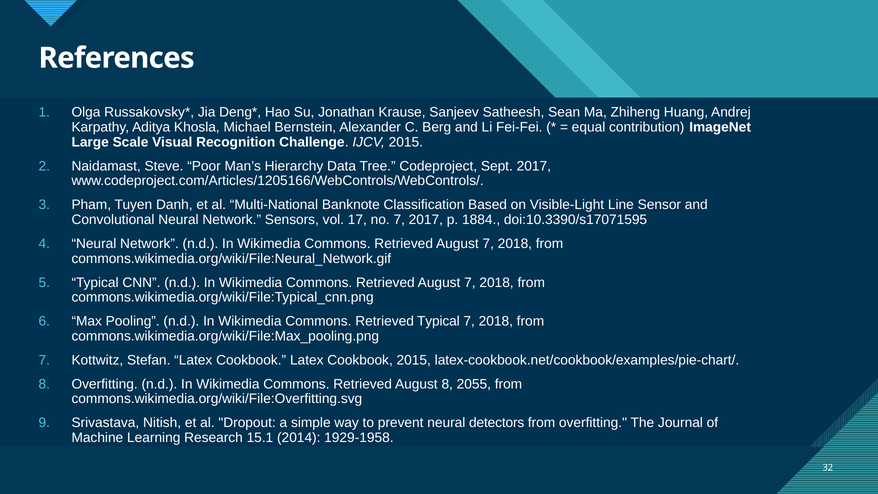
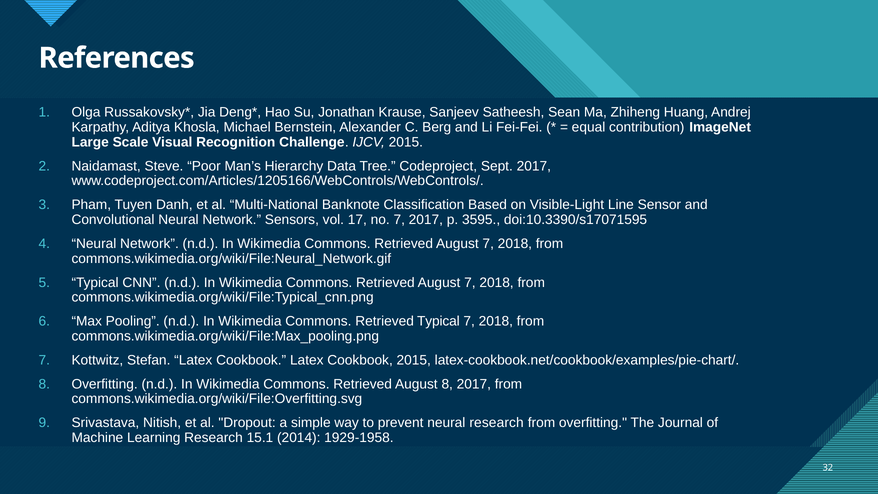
1884: 1884 -> 3595 (481, 220)
8 2055: 2055 -> 2017 (474, 384)
neural detectors: detectors -> research (497, 423)
